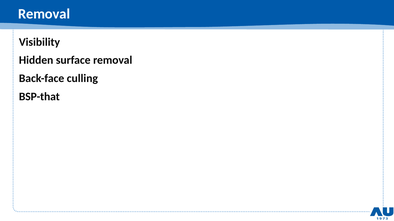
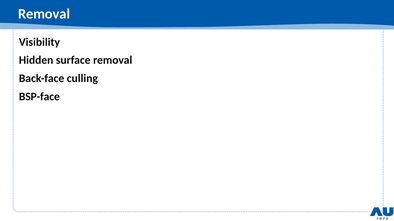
BSP-that: BSP-that -> BSP-face (39, 97)
